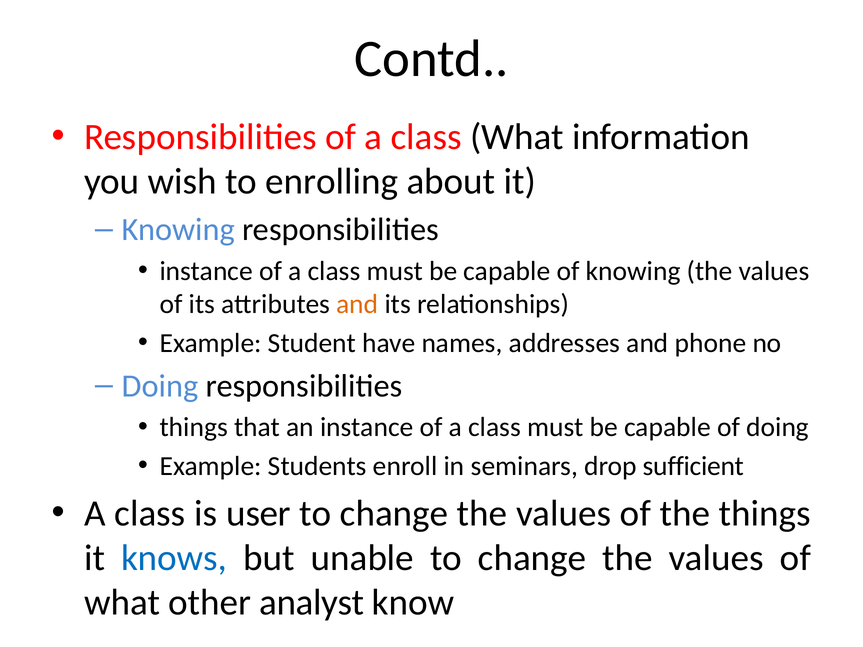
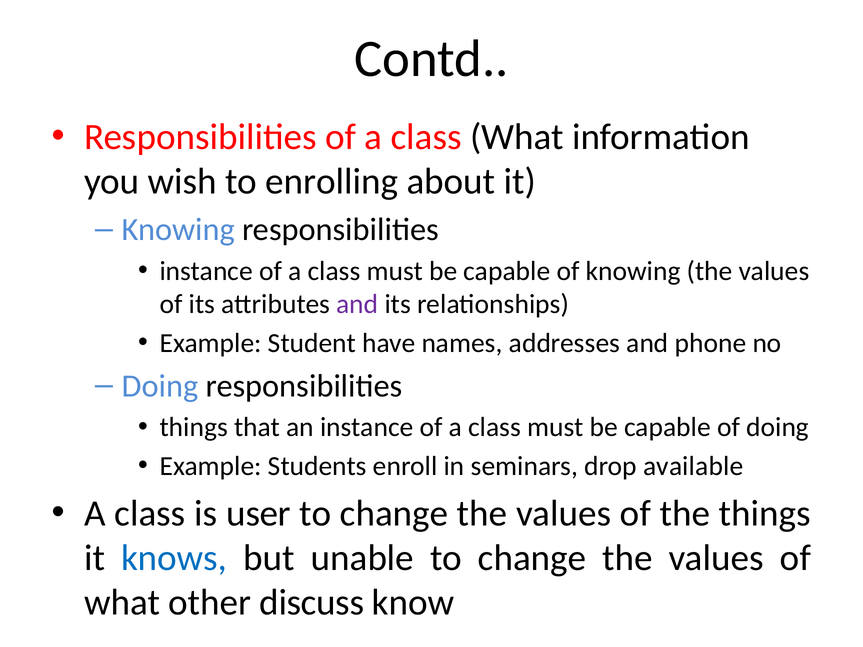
and colour: orange -> purple (357, 304)
sufficient: sufficient -> available (693, 466)
analyst: analyst -> discuss (312, 603)
